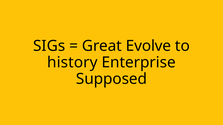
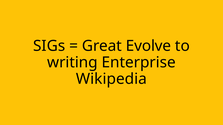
history: history -> writing (72, 63)
Supposed: Supposed -> Wikipedia (111, 79)
